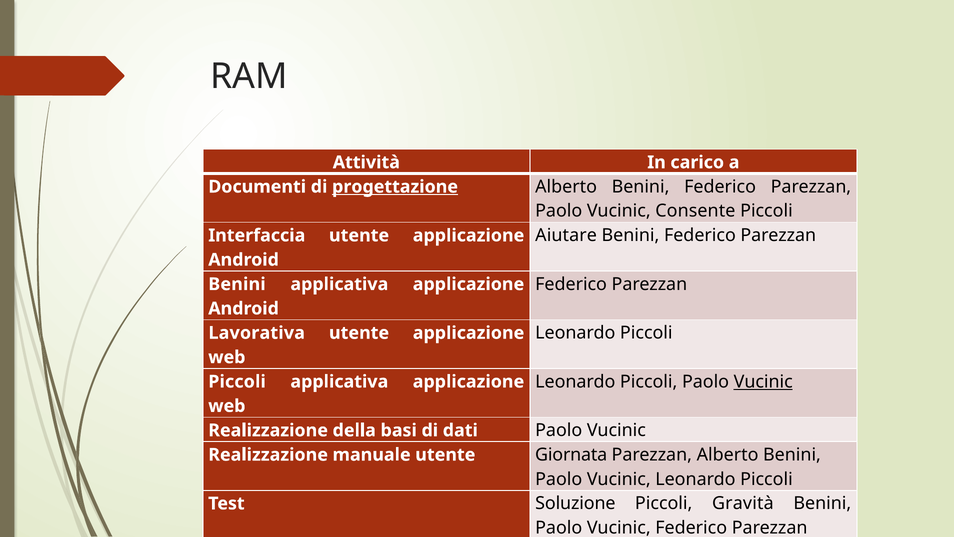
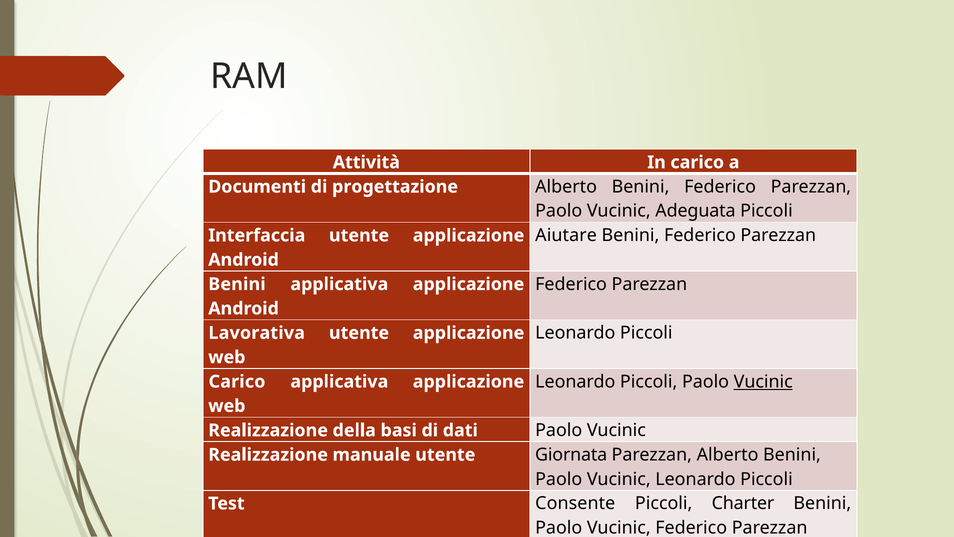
progettazione underline: present -> none (395, 187)
Consente: Consente -> Adeguata (695, 211)
Piccoli: Piccoli -> Carico (237, 381)
Soluzione: Soluzione -> Consente (575, 503)
Gravità: Gravità -> Charter (743, 503)
